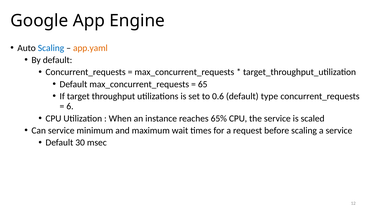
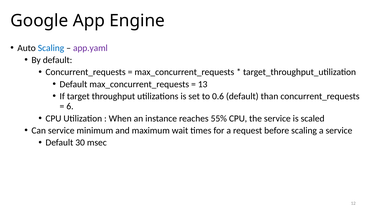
app.yaml colour: orange -> purple (90, 48)
65: 65 -> 13 (203, 84)
type: type -> than (270, 96)
65%: 65% -> 55% (219, 118)
